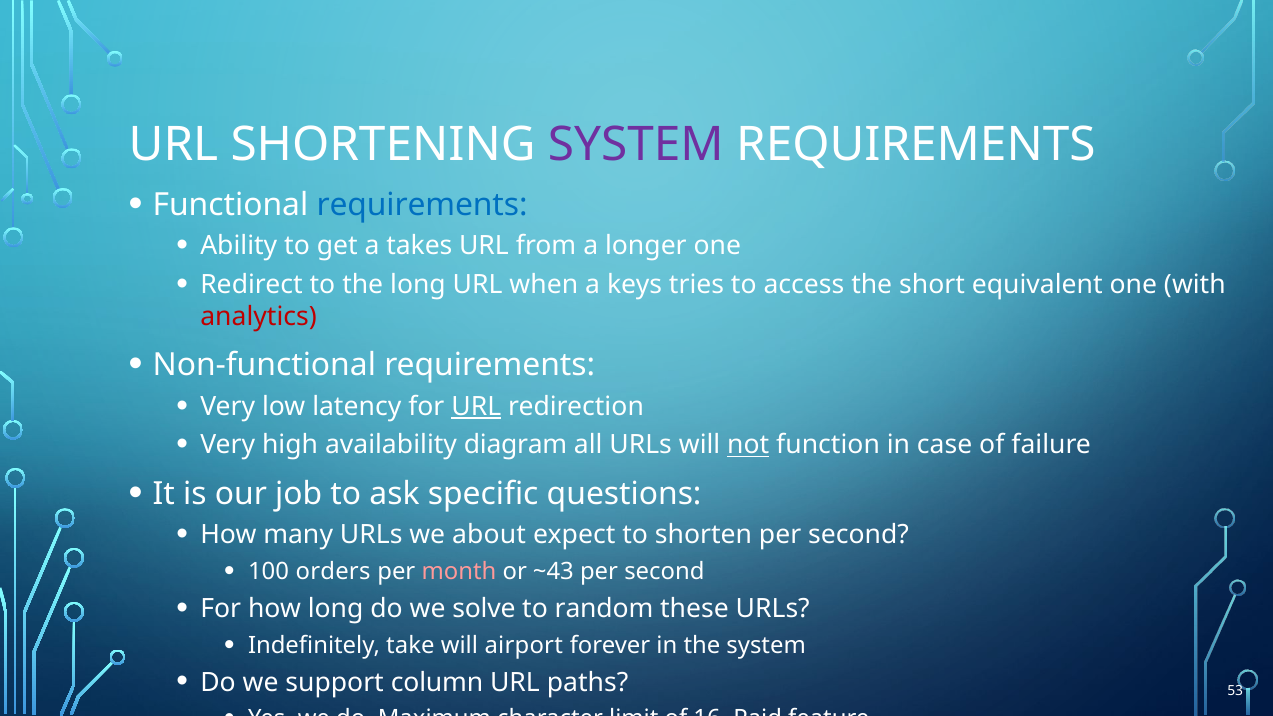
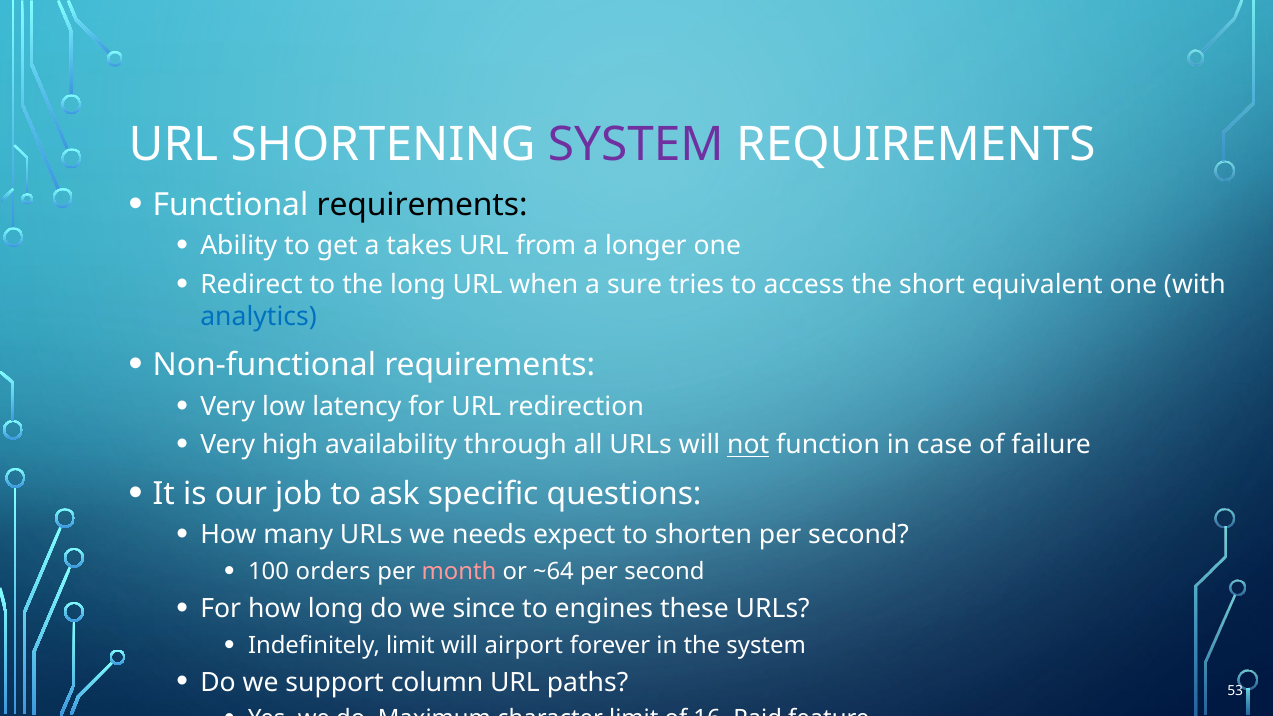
requirements colour: blue -> black (422, 205)
keys: keys -> sure (635, 285)
analytics colour: red -> blue (259, 317)
URL underline: present -> none (476, 407)
diagram: diagram -> through (515, 445)
about: about -> needs (489, 535)
~43: ~43 -> ~64 (553, 572)
solve: solve -> since (484, 609)
random: random -> engines (604, 609)
Indefinitely take: take -> limit (410, 645)
